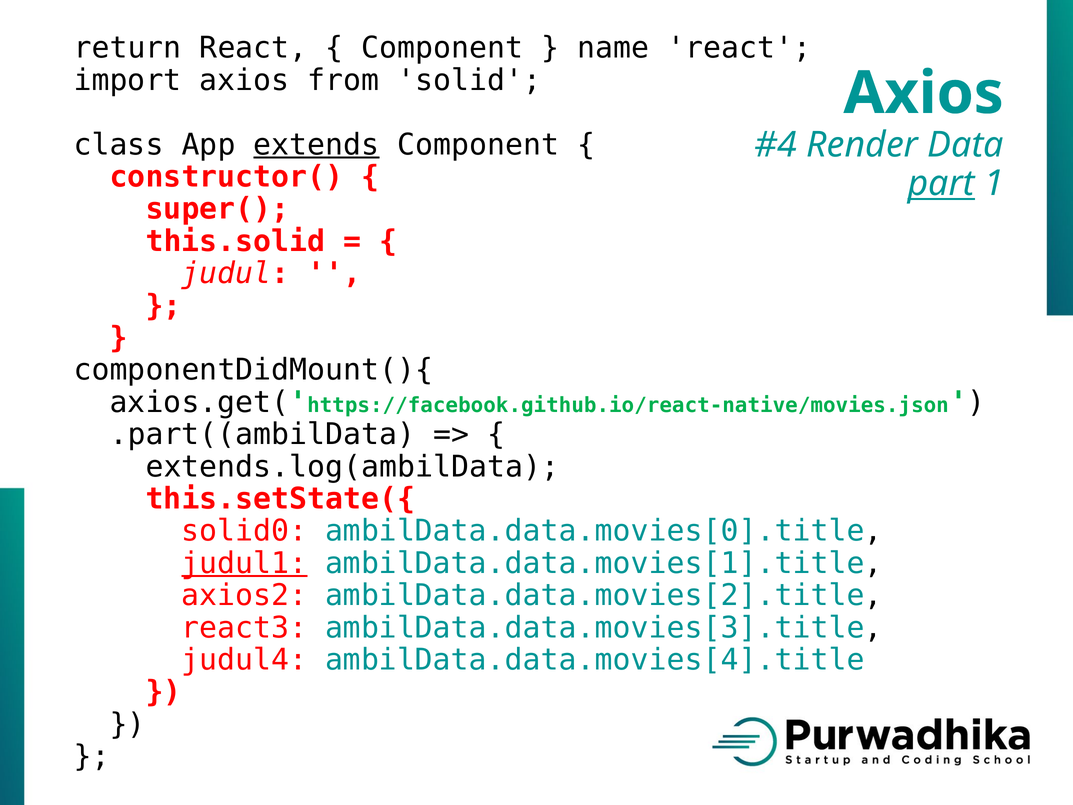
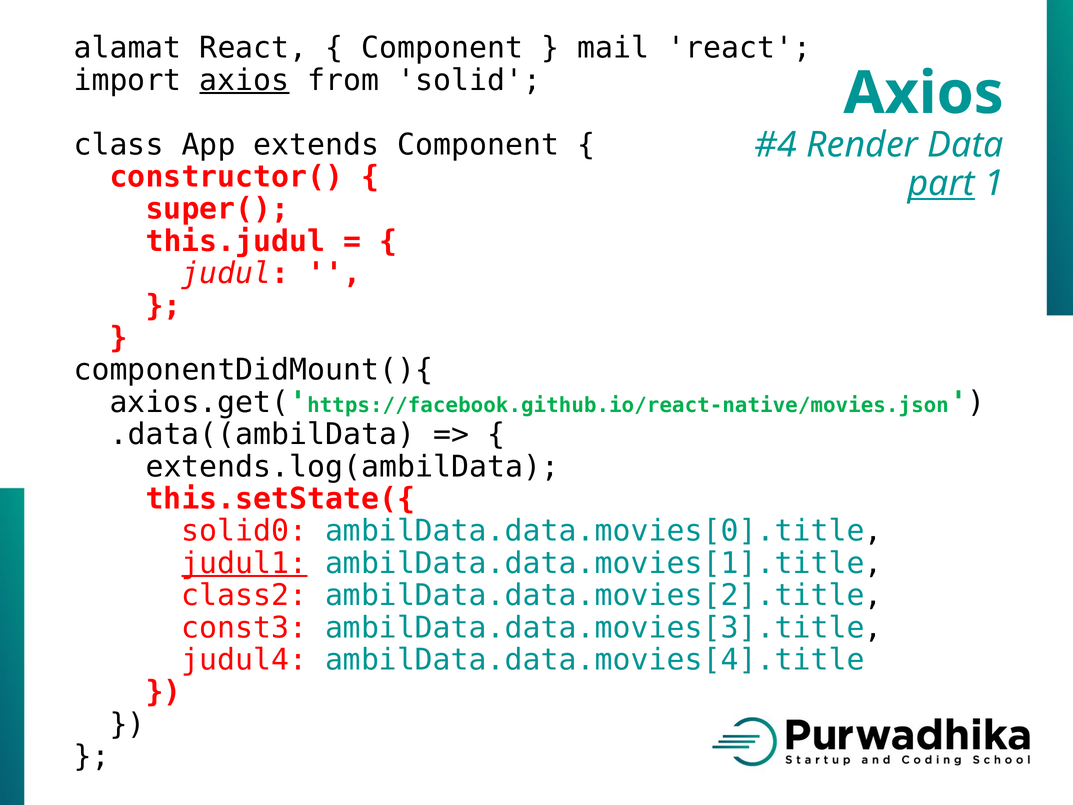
return: return -> alamat (128, 48)
name: name -> mail (613, 48)
axios underline: none -> present (244, 80)
extends underline: present -> none (316, 145)
this.solid: this.solid -> this.judul (235, 241)
.part((ambilData: .part((ambilData -> .data((ambilData (262, 434)
axios2: axios2 -> class2 (244, 595)
react3: react3 -> const3 (244, 627)
